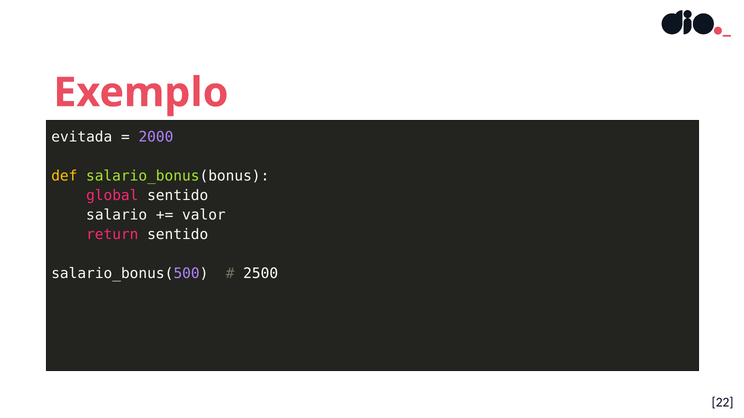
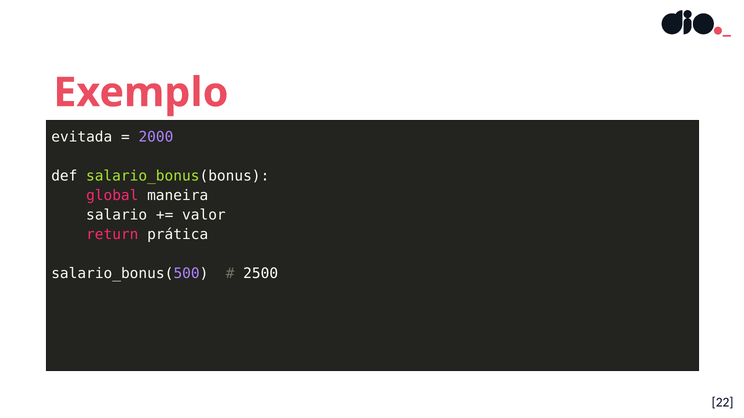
def colour: yellow -> white (64, 176)
global sentido: sentido -> maneira (178, 196)
return sentido: sentido -> prática (178, 235)
